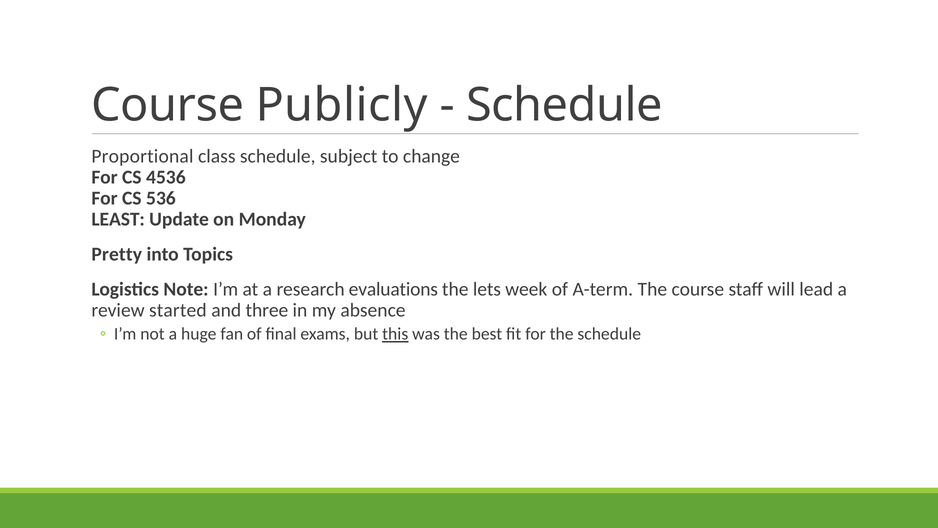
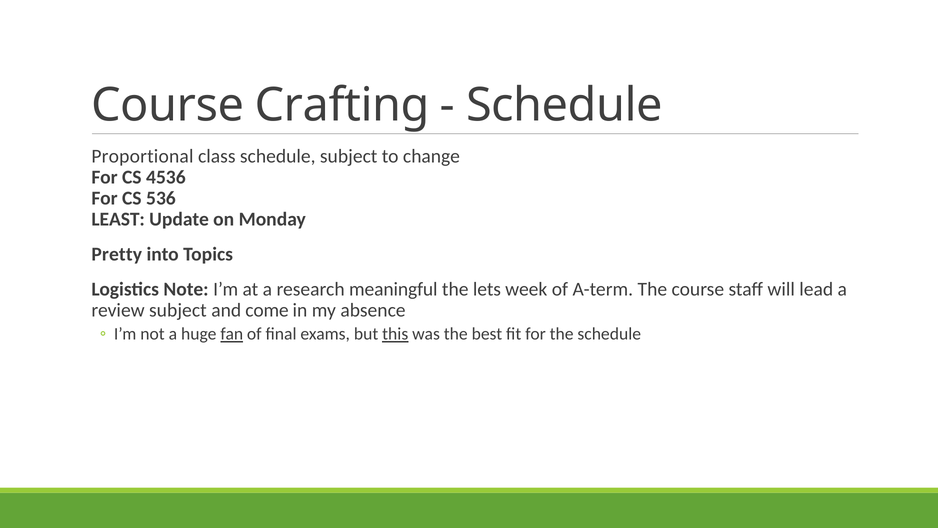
Publicly: Publicly -> Crafting (342, 105)
evaluations: evaluations -> meaningful (393, 289)
review started: started -> subject (178, 310)
three: three -> come (267, 310)
fan underline: none -> present (232, 334)
